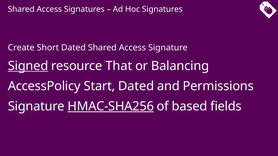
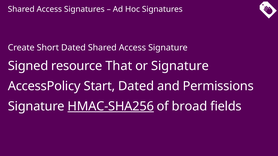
Signed underline: present -> none (28, 66)
or Balancing: Balancing -> Signature (180, 66)
based: based -> broad (189, 107)
